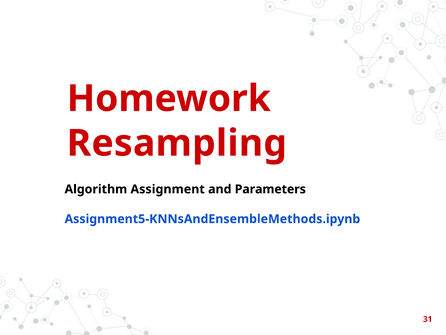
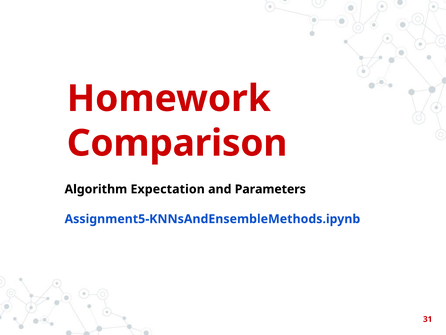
Resampling: Resampling -> Comparison (177, 143)
Assignment: Assignment -> Expectation (168, 189)
